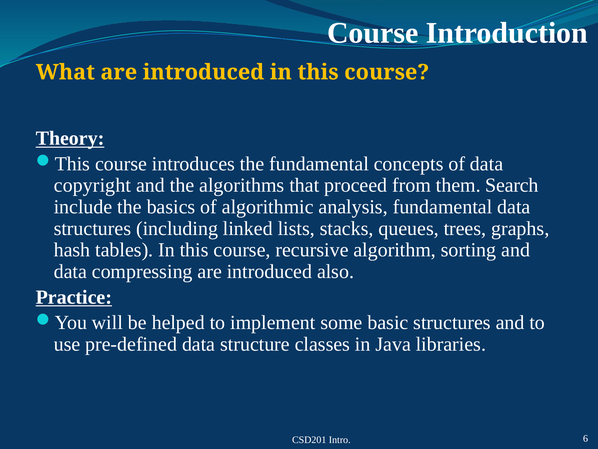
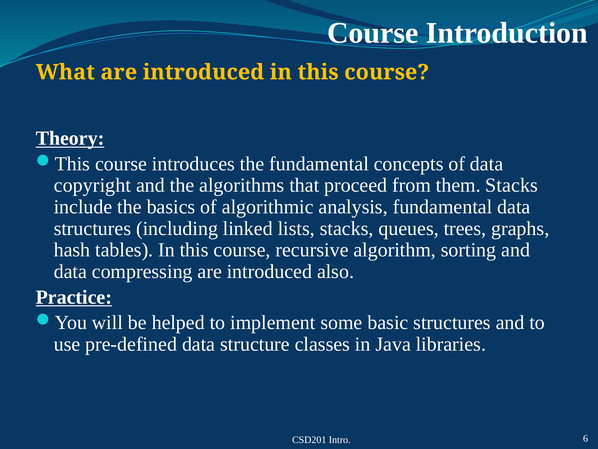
them Search: Search -> Stacks (512, 185)
